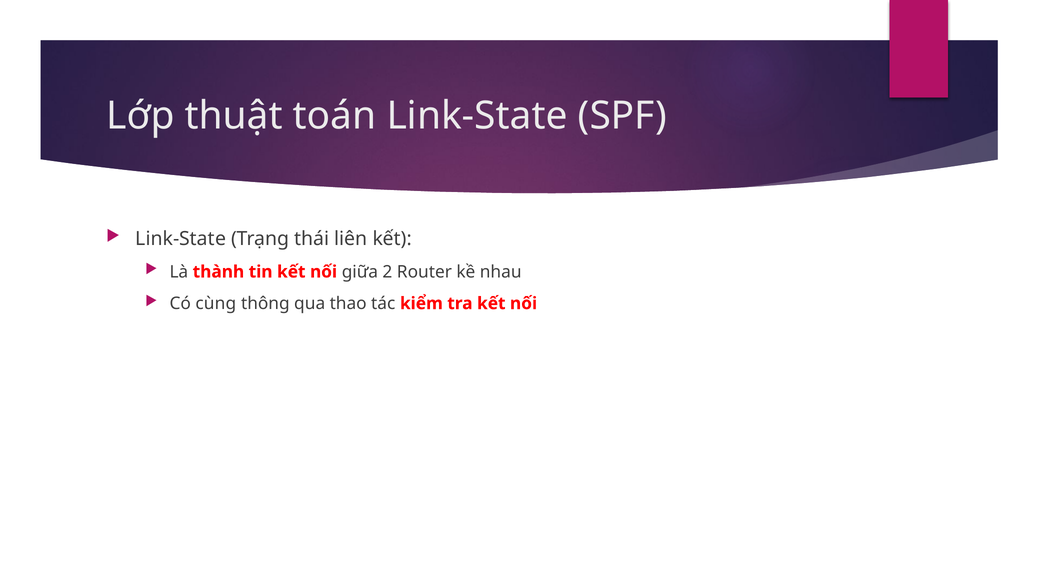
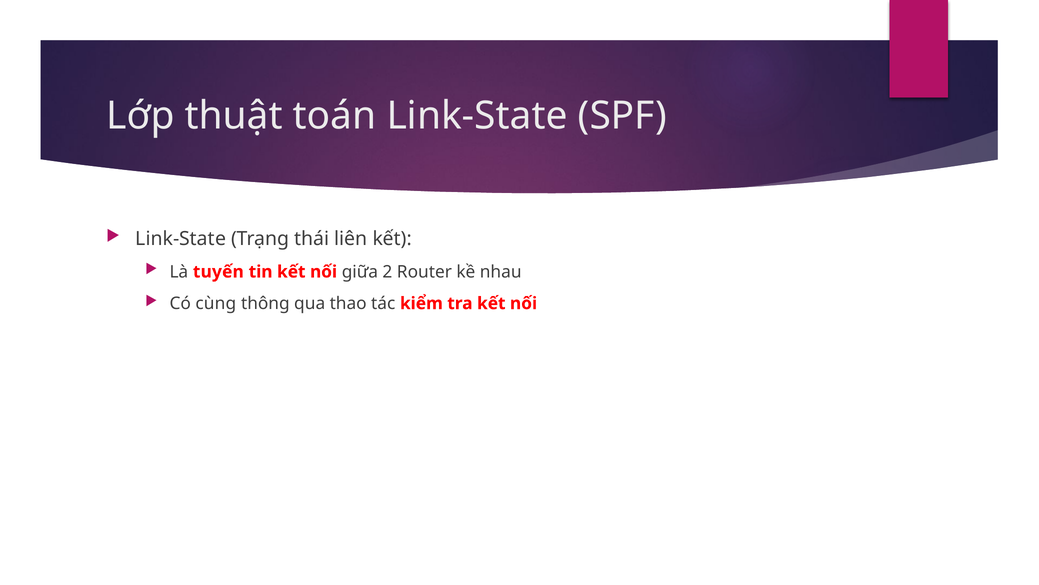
thành: thành -> tuyến (218, 272)
